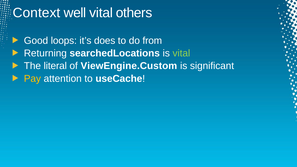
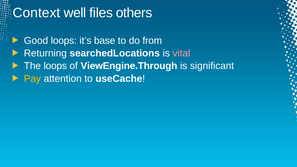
well vital: vital -> files (101, 13)
does: does -> base (105, 41)
vital colour: light green -> pink (181, 53)
The literal: literal -> loops (55, 66)
ViewEngine.Custom: ViewEngine.Custom -> ViewEngine.Through (129, 66)
